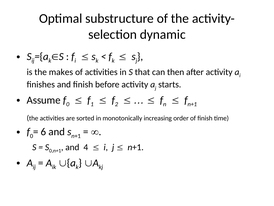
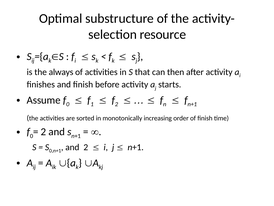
dynamic: dynamic -> resource (163, 35)
makes: makes -> always (61, 72)
6: 6 -> 2 (43, 132)
and 4: 4 -> 2 (86, 147)
